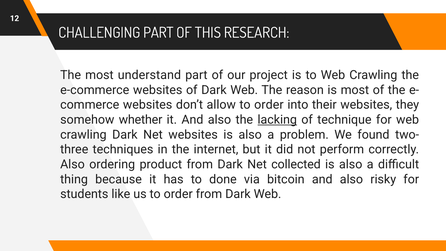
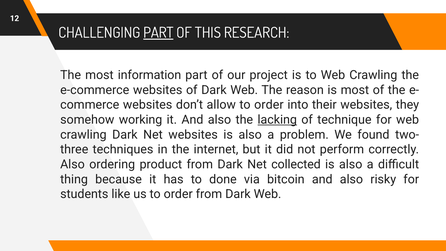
PART underline: none -> present (158, 33)
understand: understand -> information (149, 75)
whether: whether -> working (141, 120)
